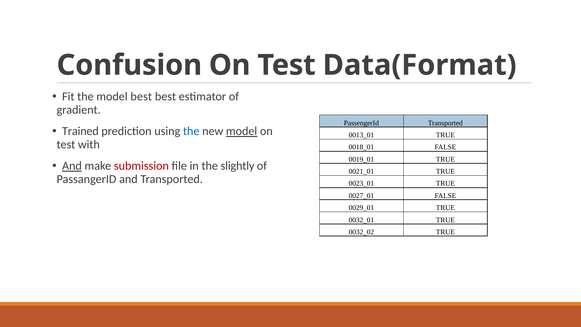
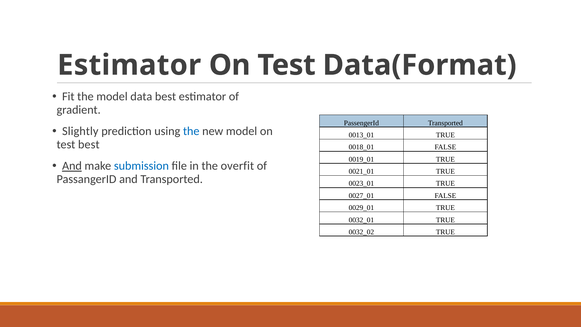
Confusion: Confusion -> Estimator (129, 65)
model best: best -> data (141, 97)
Trained: Trained -> Slightly (80, 131)
model underline: present -> none (242, 131)
test with: with -> best (89, 144)
submission colour: red -> blue (141, 166)
slightly: slightly -> overfit (237, 166)
